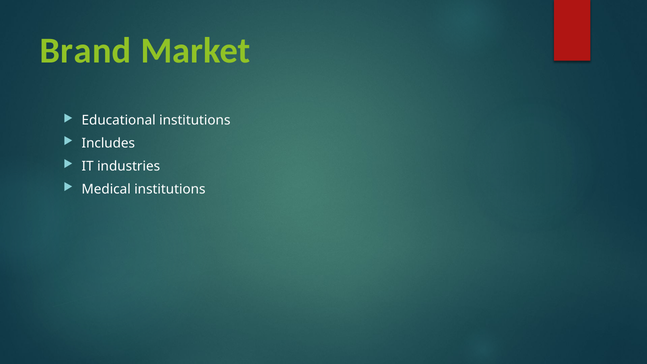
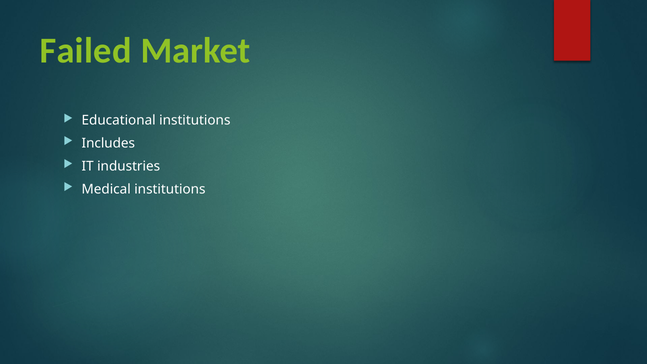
Brand: Brand -> Failed (86, 51)
